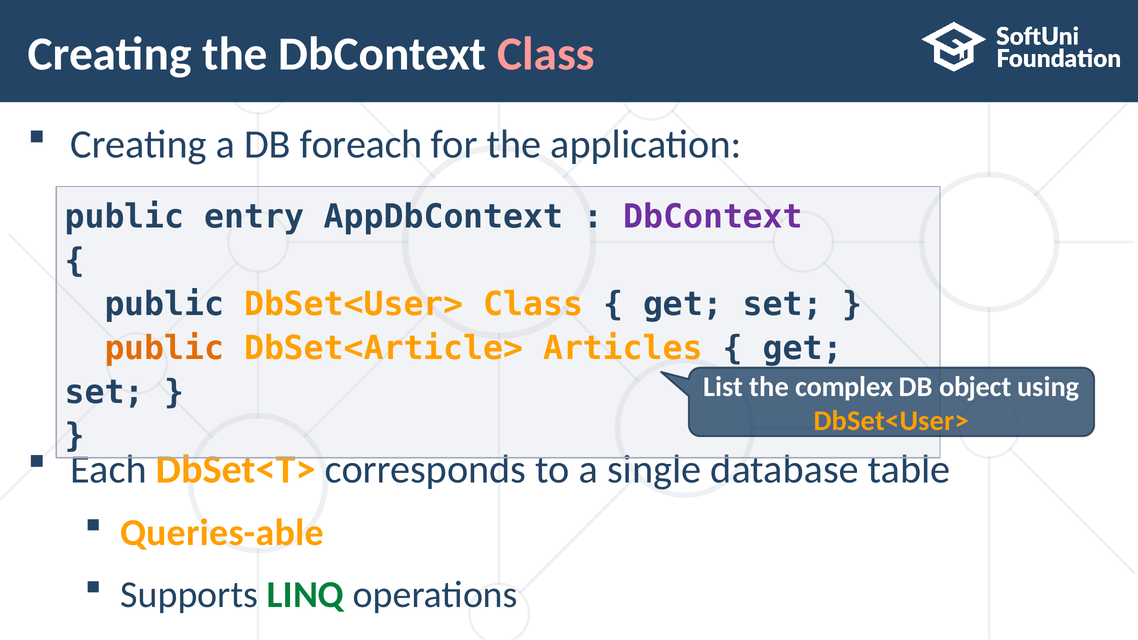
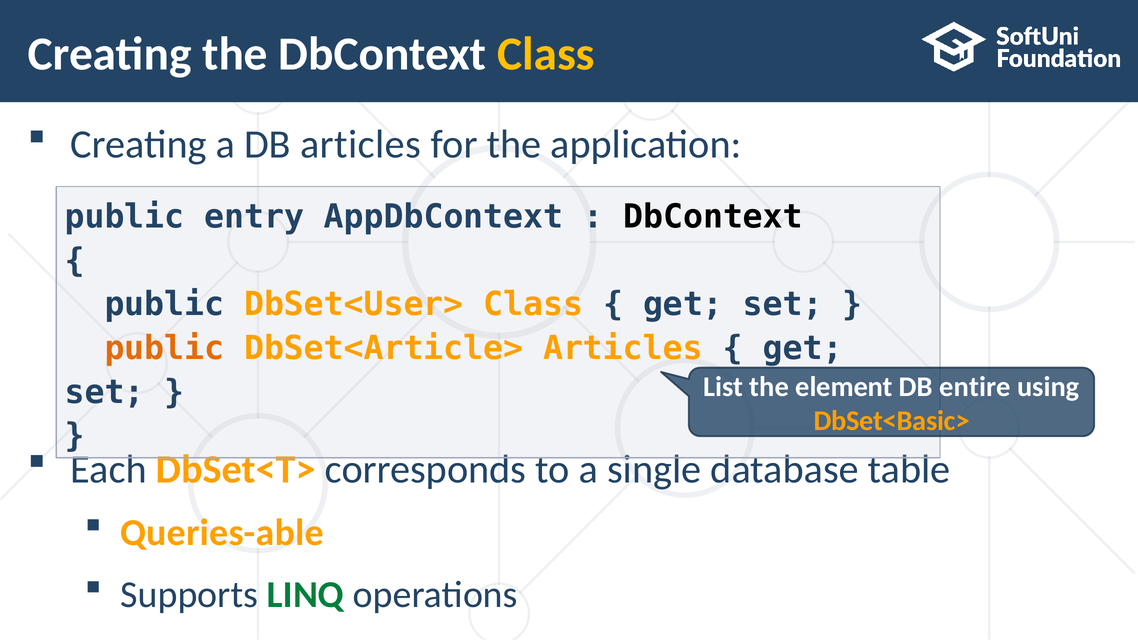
Class colour: pink -> yellow (546, 54)
DB foreach: foreach -> articles (361, 144)
DbContext colour: purple -> black (713, 217)
complex: complex -> element (844, 387)
object: object -> entire (975, 387)
DbSet<User>: DbSet<User> -> DbSet<Basic> (892, 421)
